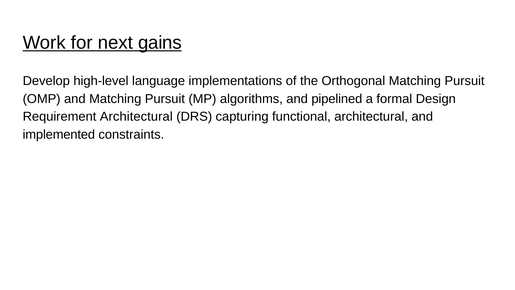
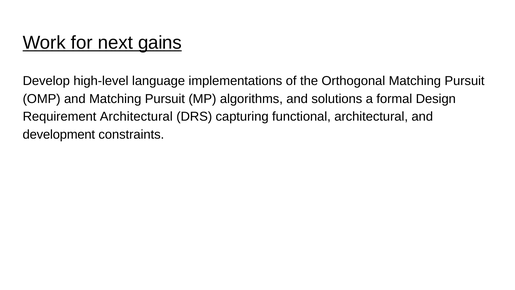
pipelined: pipelined -> solutions (337, 99)
implemented: implemented -> development (59, 134)
